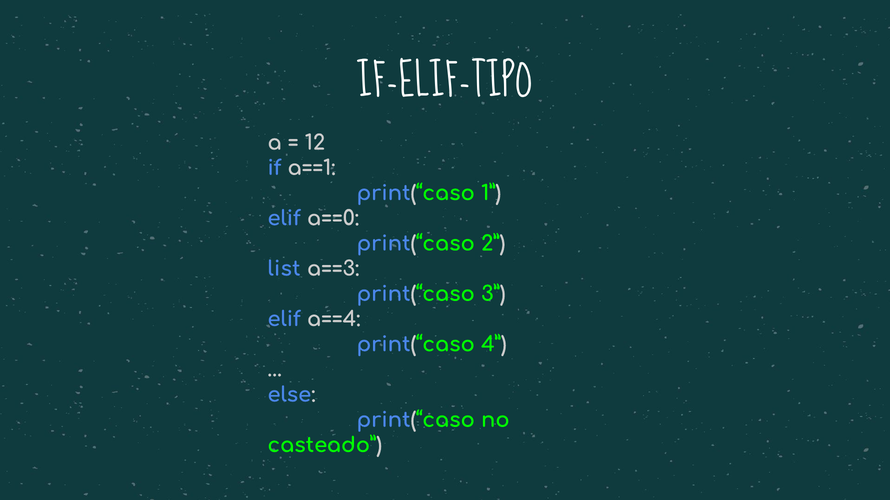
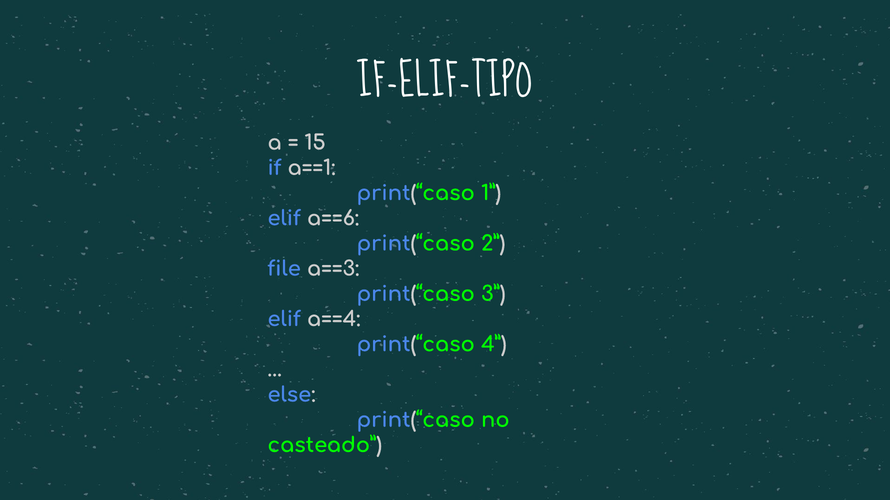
12: 12 -> 15 (315, 143)
a==0: a==0 -> a==6 (333, 219)
list: list -> file (284, 269)
